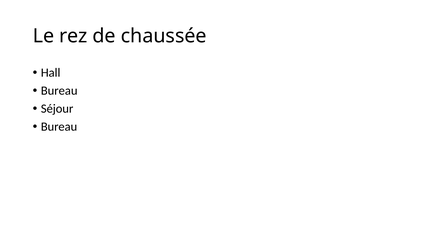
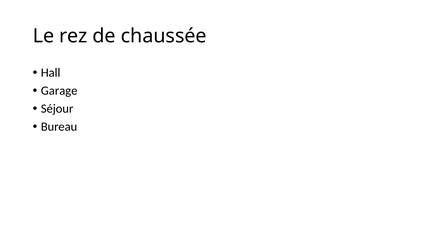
Bureau: Bureau -> Garage (59, 91)
